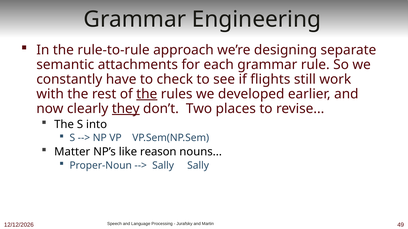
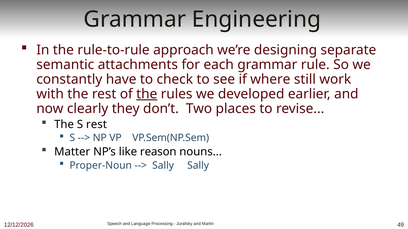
flights: flights -> where (270, 79)
they underline: present -> none (126, 109)
S into: into -> rest (97, 125)
